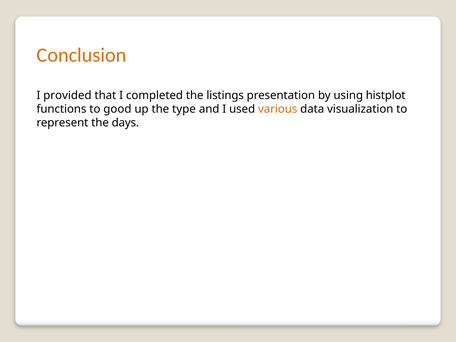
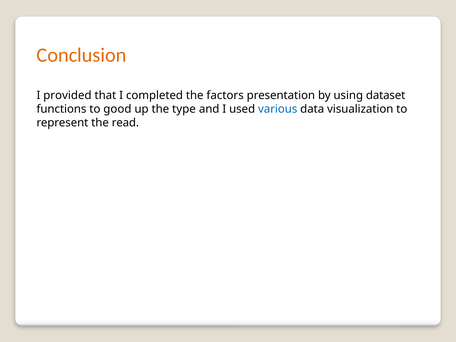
listings: listings -> factors (225, 95)
histplot: histplot -> dataset (386, 95)
various colour: orange -> blue (278, 109)
days: days -> read (125, 123)
